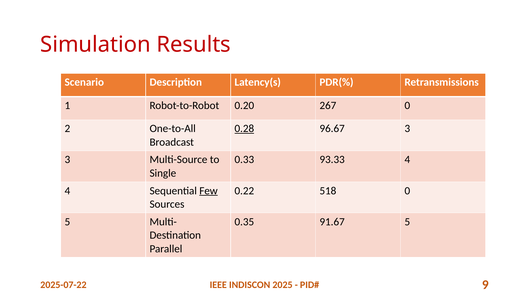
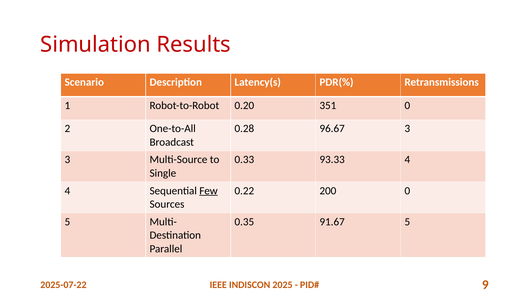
267: 267 -> 351 (328, 105)
0.28 underline: present -> none (244, 128)
518: 518 -> 200 (328, 190)
